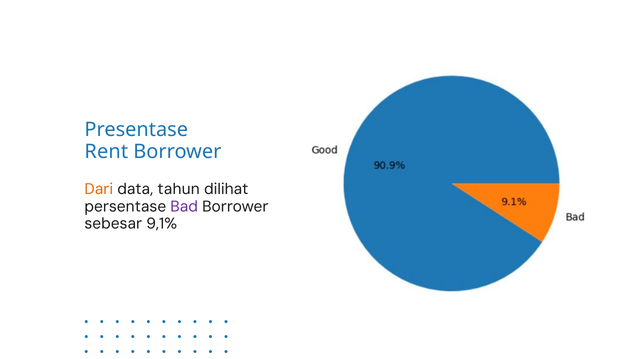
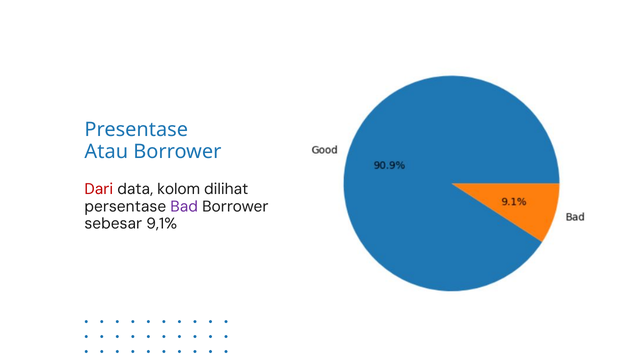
Rent: Rent -> Atau (106, 152)
Dari colour: orange -> red (99, 190)
tahun: tahun -> kolom (179, 190)
